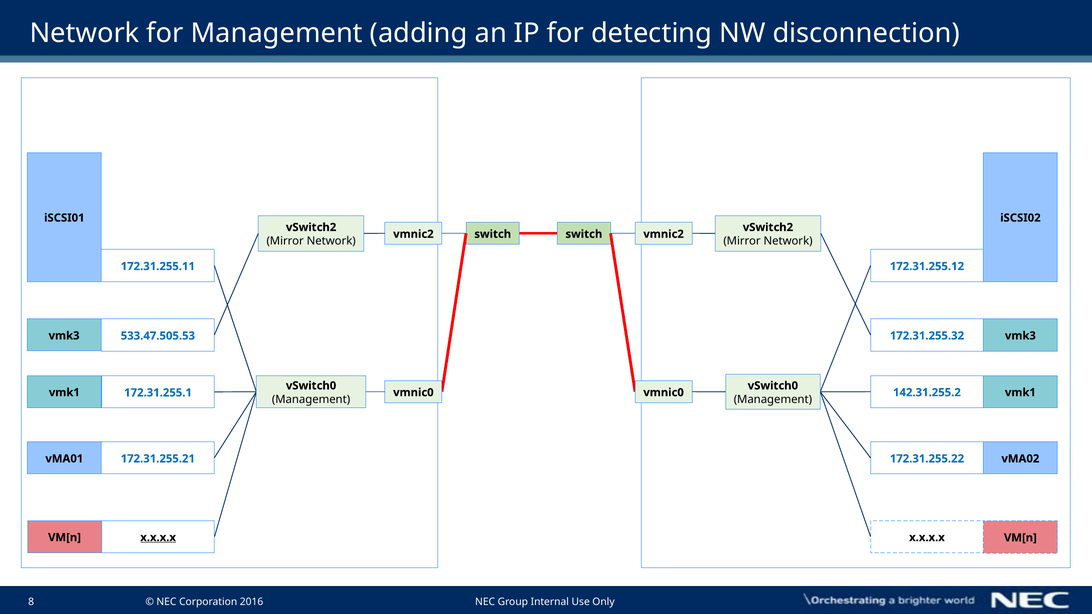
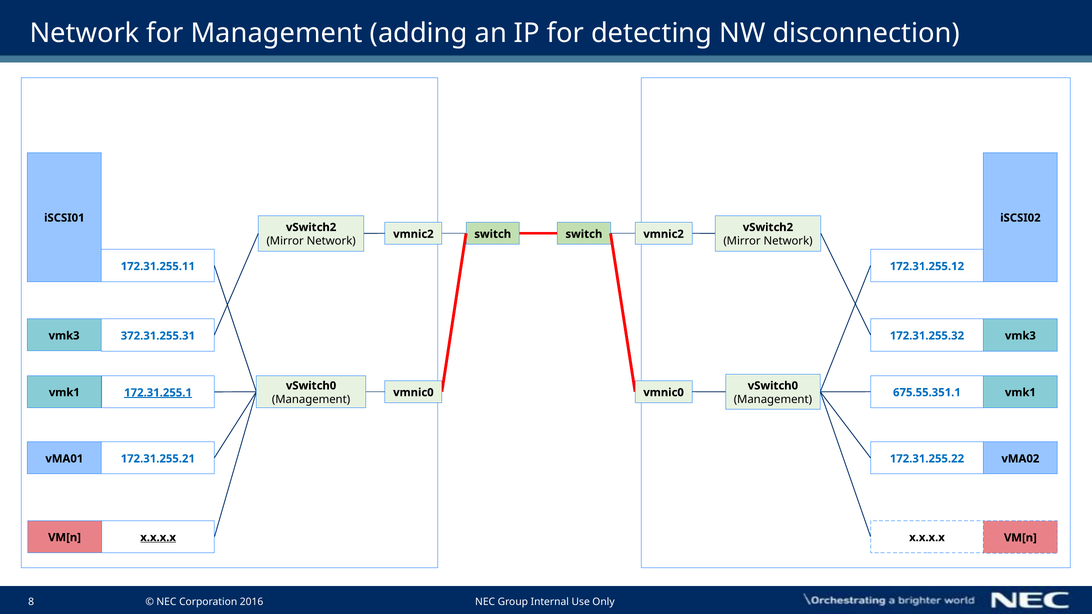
533.47.505.53: 533.47.505.53 -> 372.31.255.31 (158, 336)
172.31.255.1 underline: none -> present (158, 393)
142.31.255.2: 142.31.255.2 -> 675.55.351.1 (927, 393)
